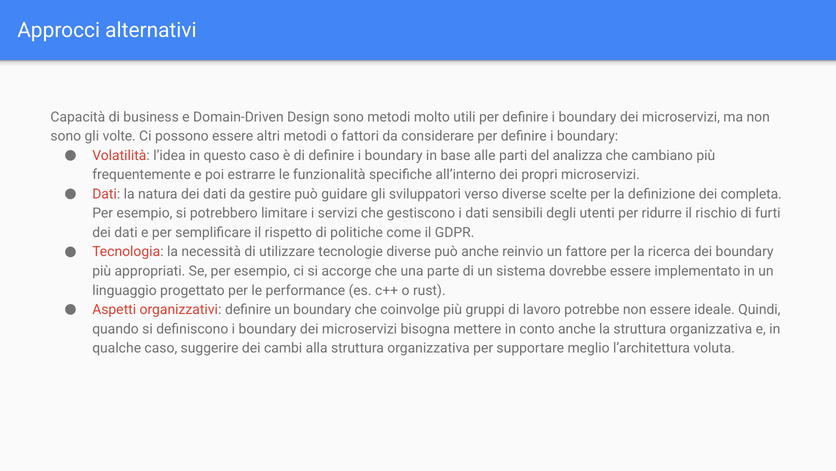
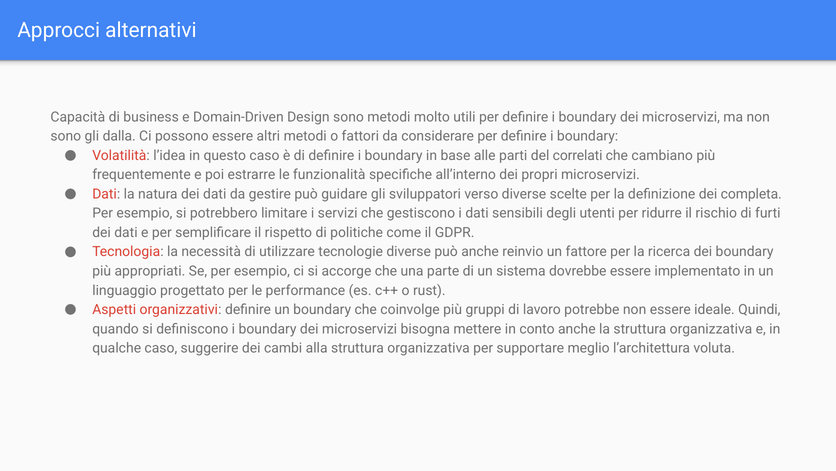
volte: volte -> dalla (119, 136)
analizza: analizza -> correlati (578, 155)
